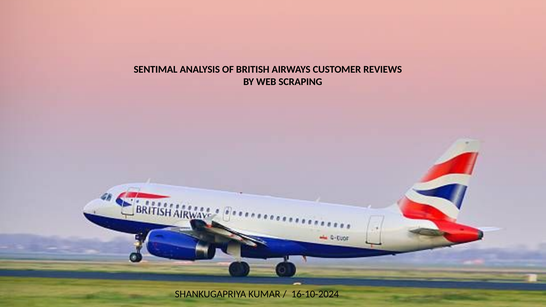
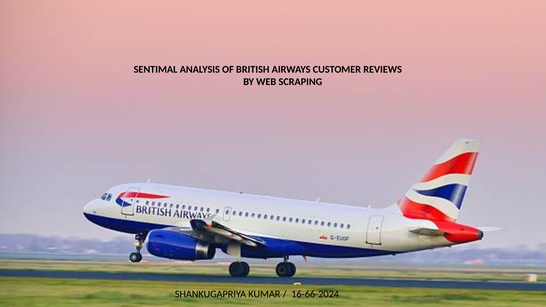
16-10-2024: 16-10-2024 -> 16-66-2024 (315, 294)
